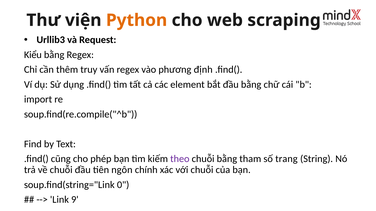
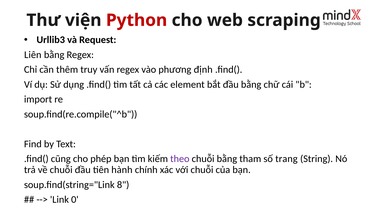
Python colour: orange -> red (137, 20)
Kiểu: Kiểu -> Liên (33, 55)
ngôn: ngôn -> hành (122, 170)
0: 0 -> 8 (123, 185)
9: 9 -> 0 (75, 200)
